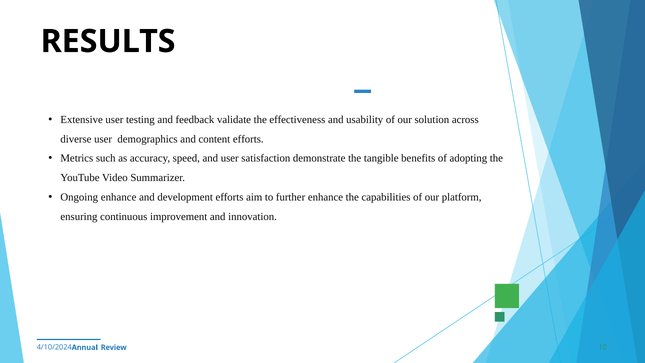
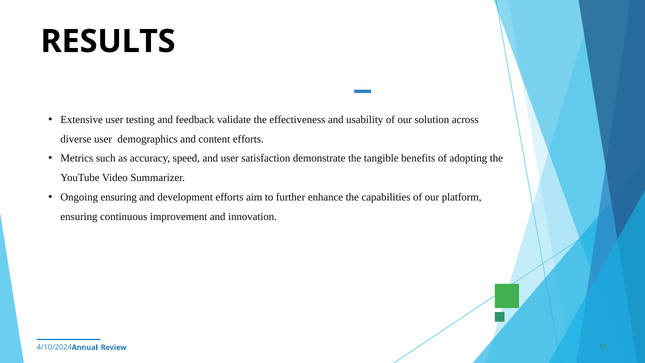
Ongoing enhance: enhance -> ensuring (119, 197)
